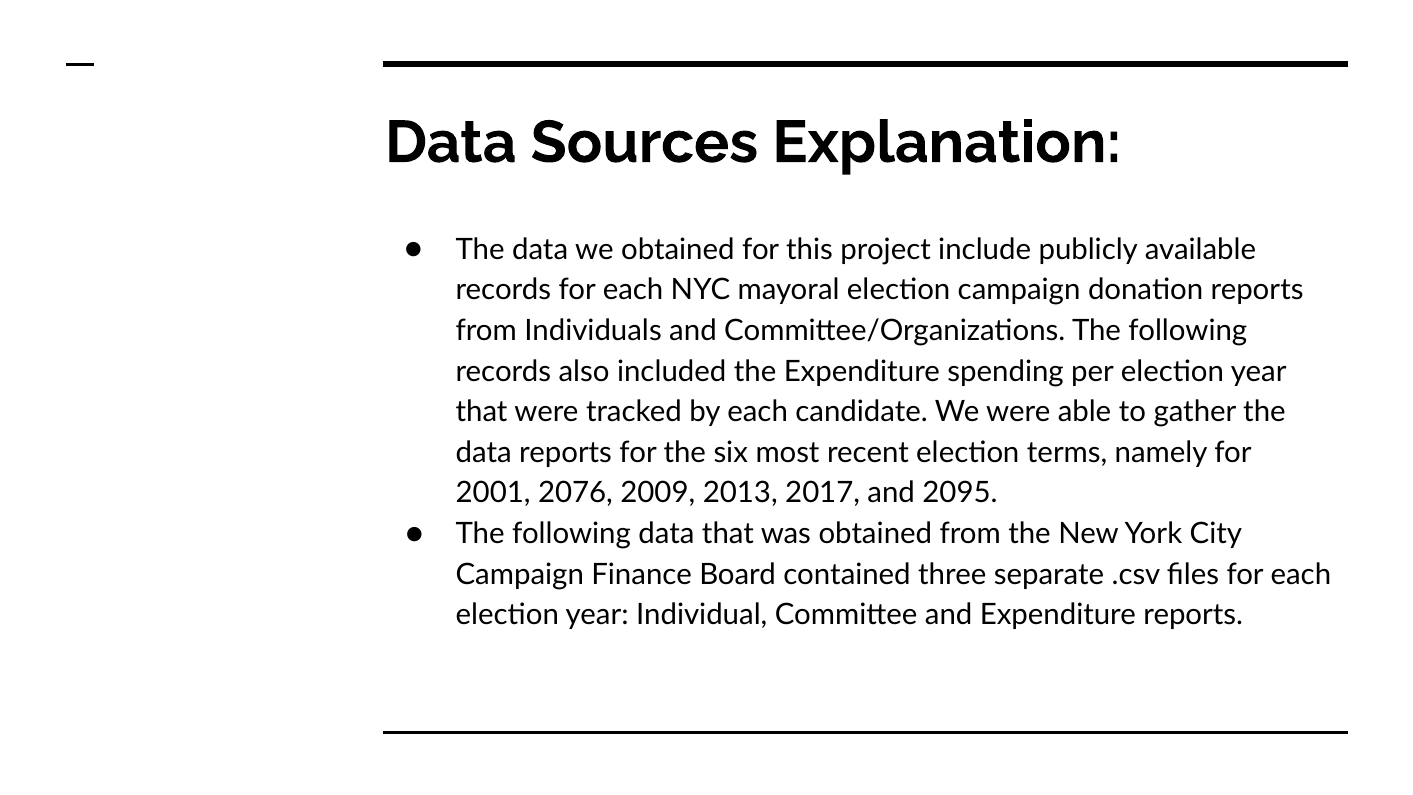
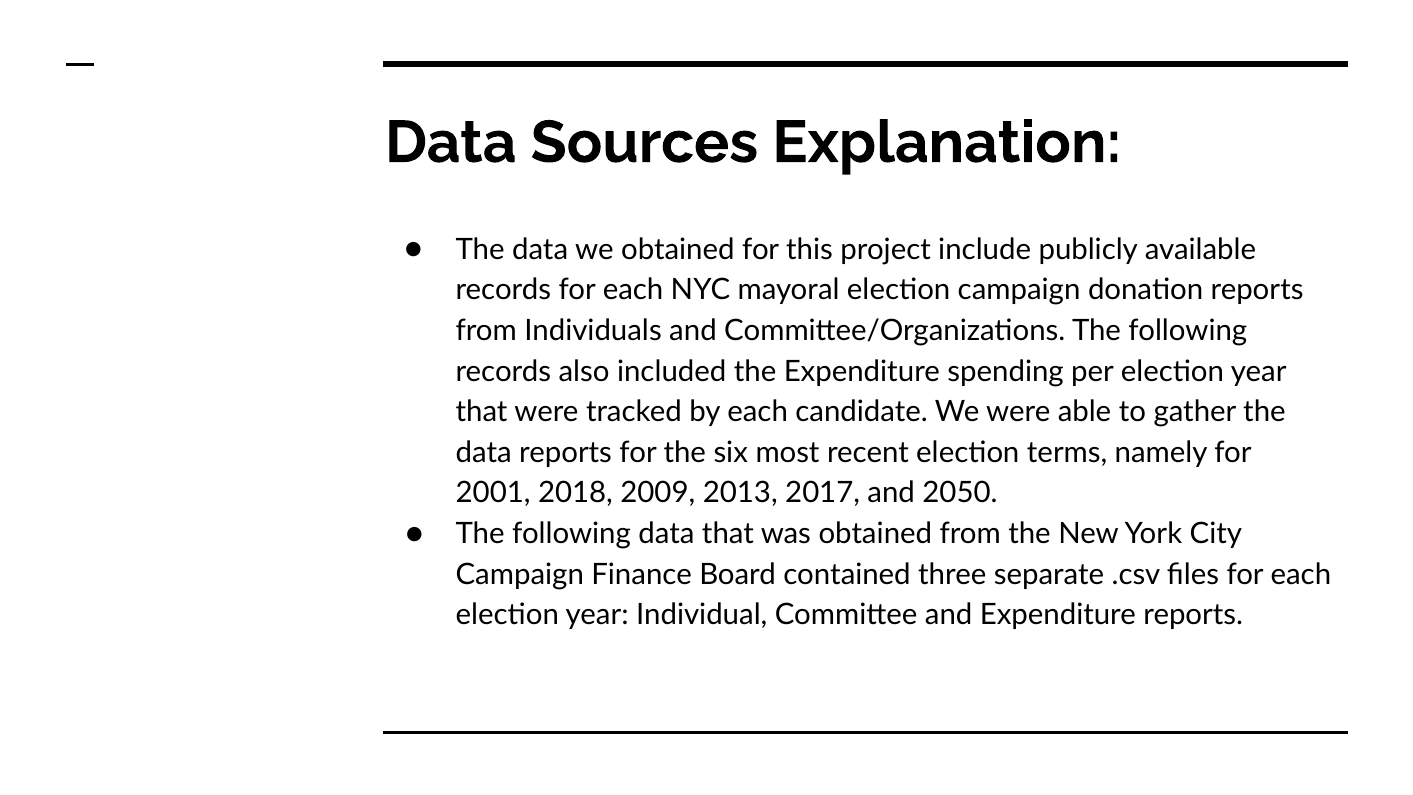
2076: 2076 -> 2018 (575, 493)
2095: 2095 -> 2050 (960, 493)
